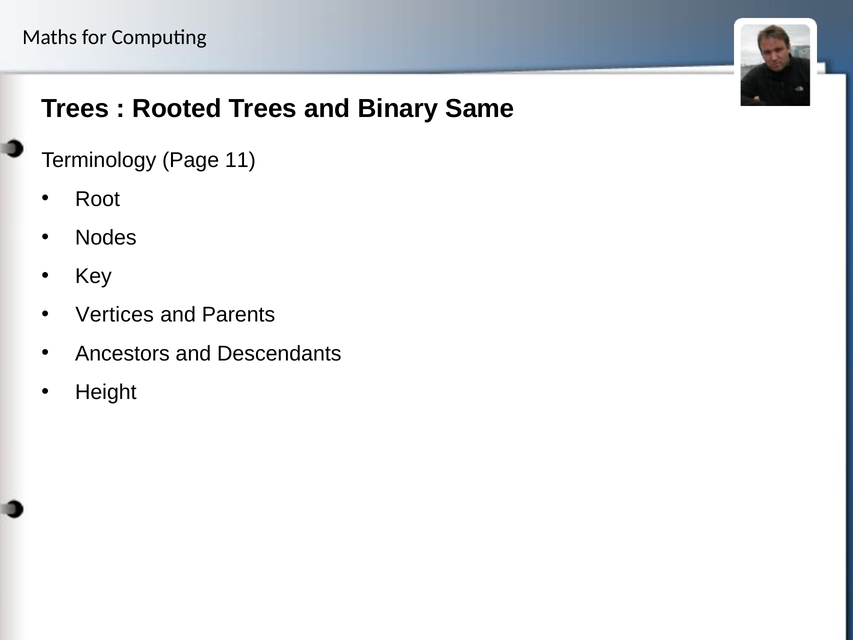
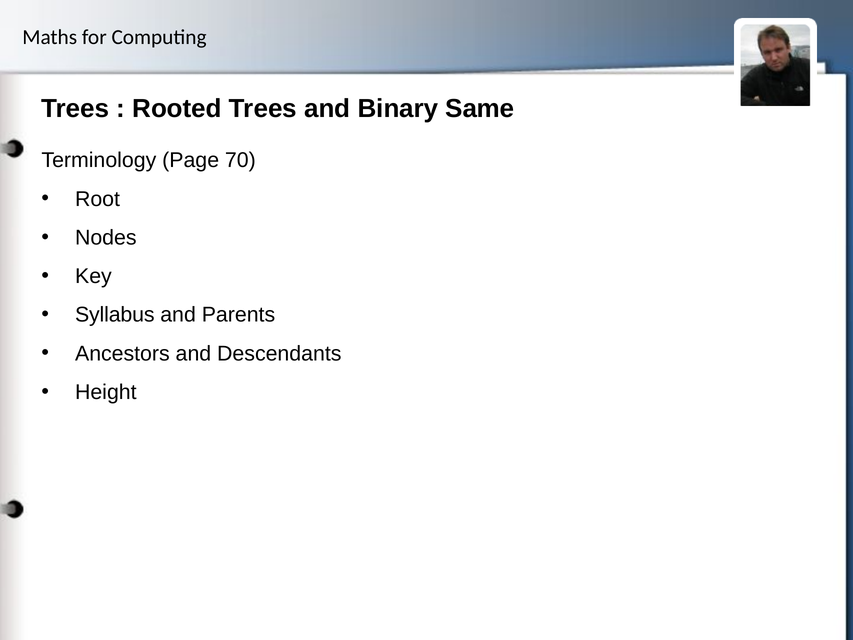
11: 11 -> 70 (240, 160)
Vertices: Vertices -> Syllabus (115, 315)
